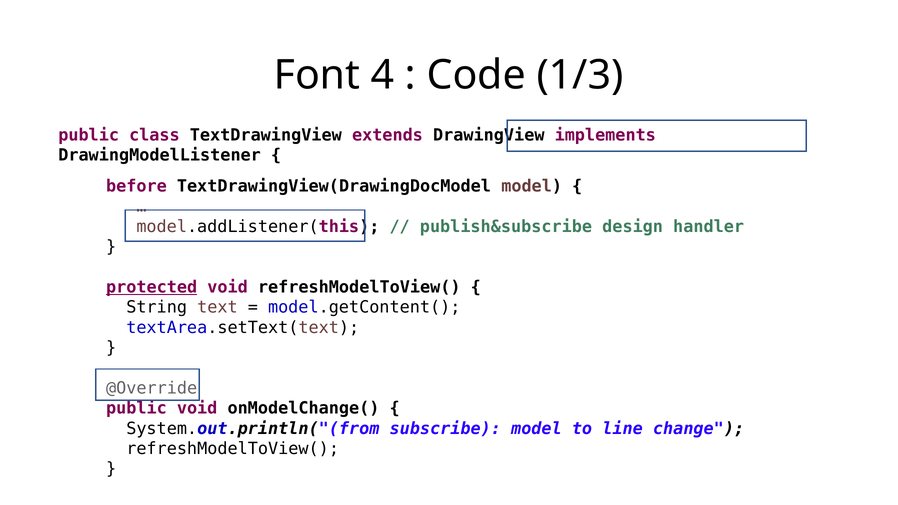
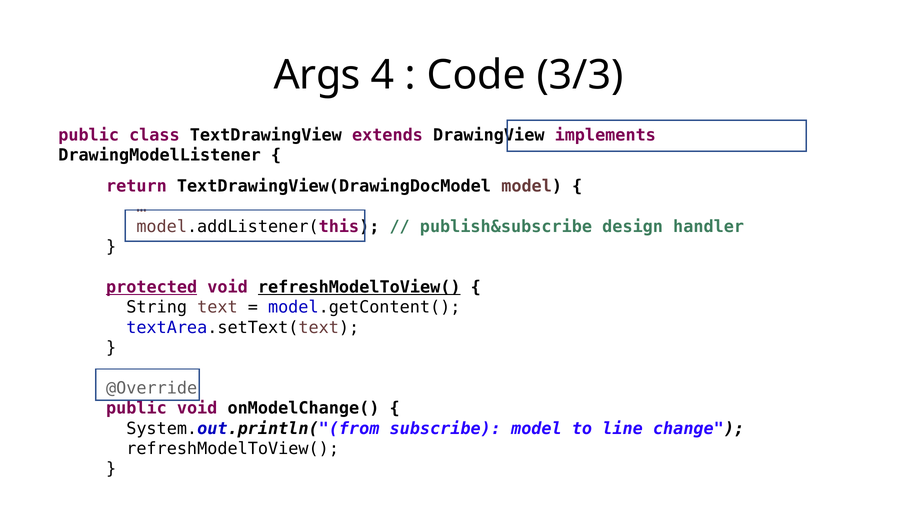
Font: Font -> Args (317, 75)
1/3: 1/3 -> 3/3 (580, 75)
before: before -> return (136, 186)
refreshModelToView( underline: none -> present (359, 287)
